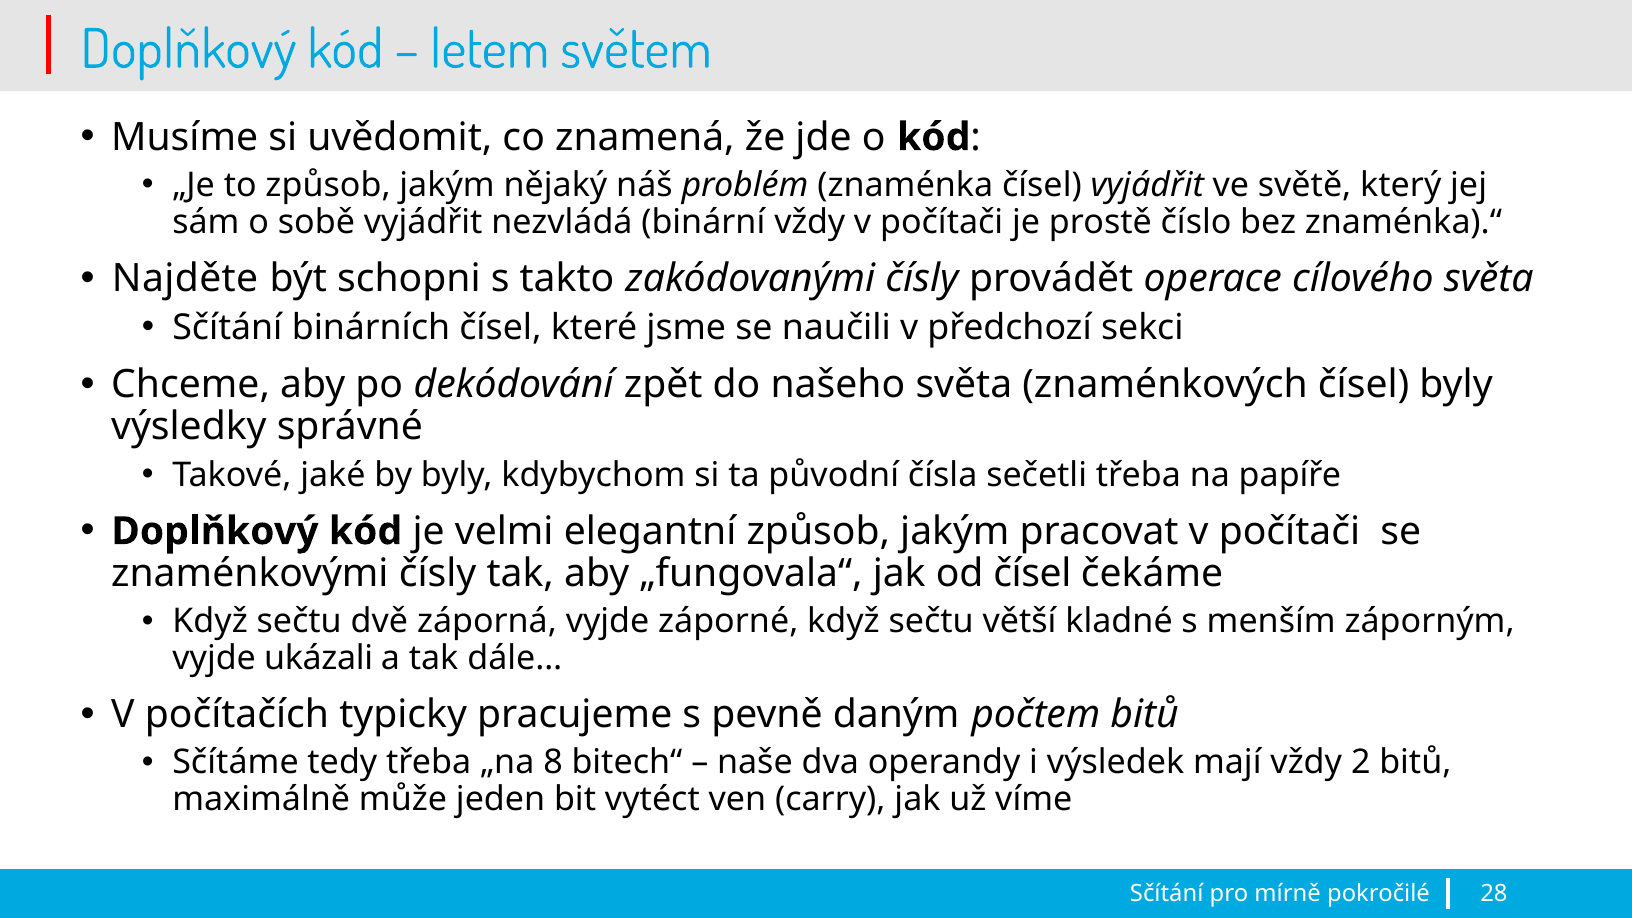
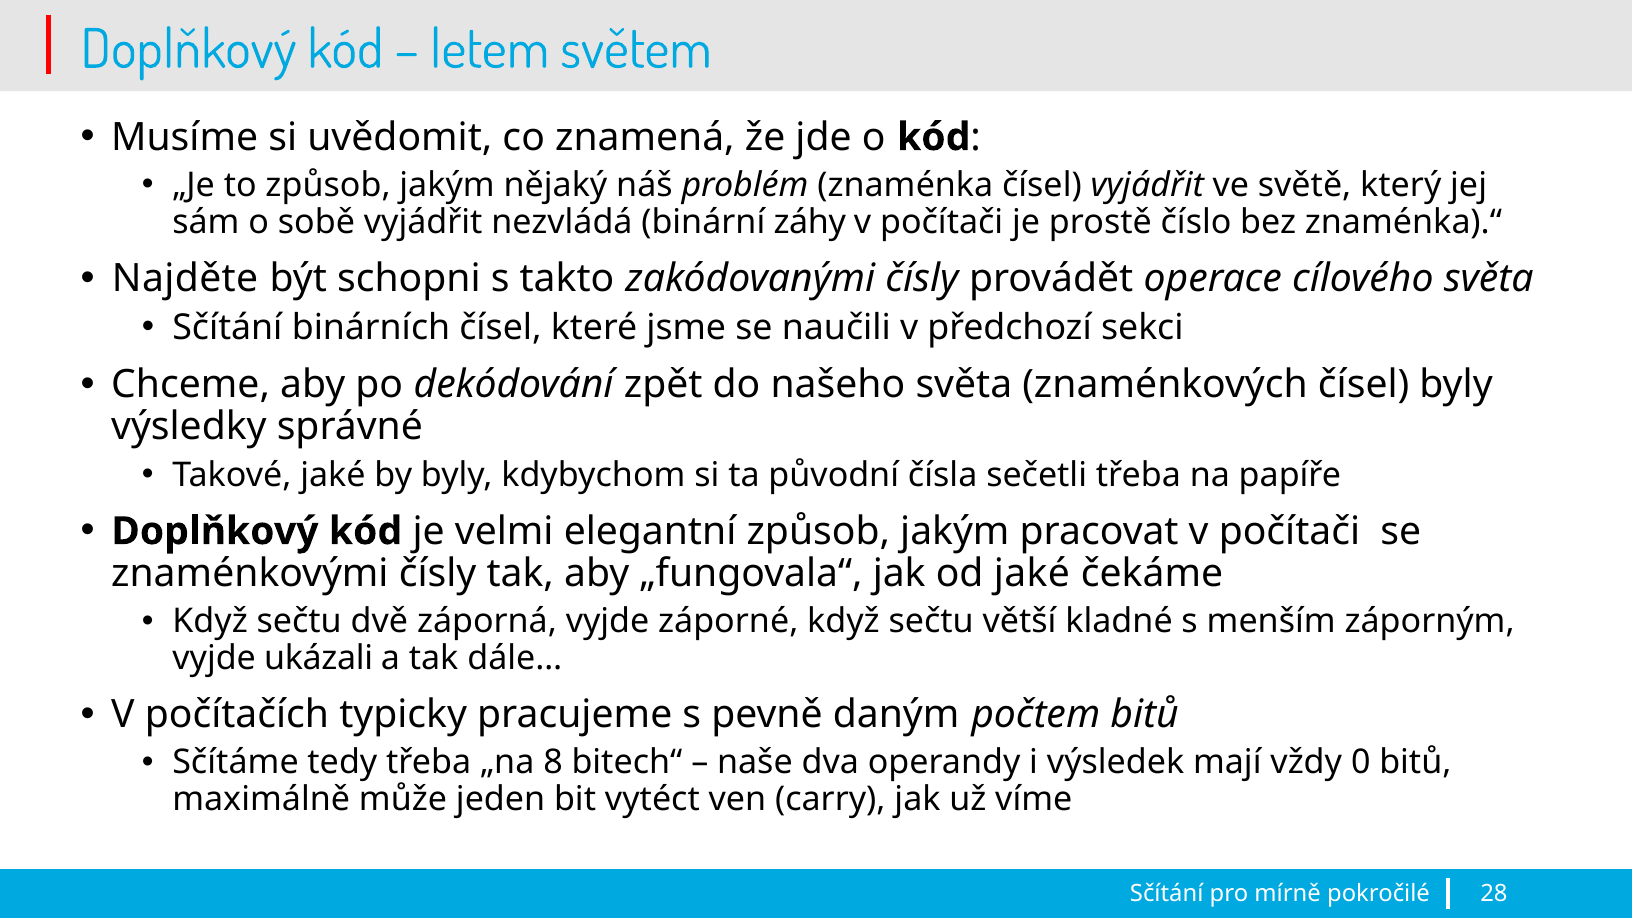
binární vždy: vždy -> záhy (810, 222)
od čísel: čísel -> jaké (1032, 574)
2: 2 -> 0 (1361, 763)
